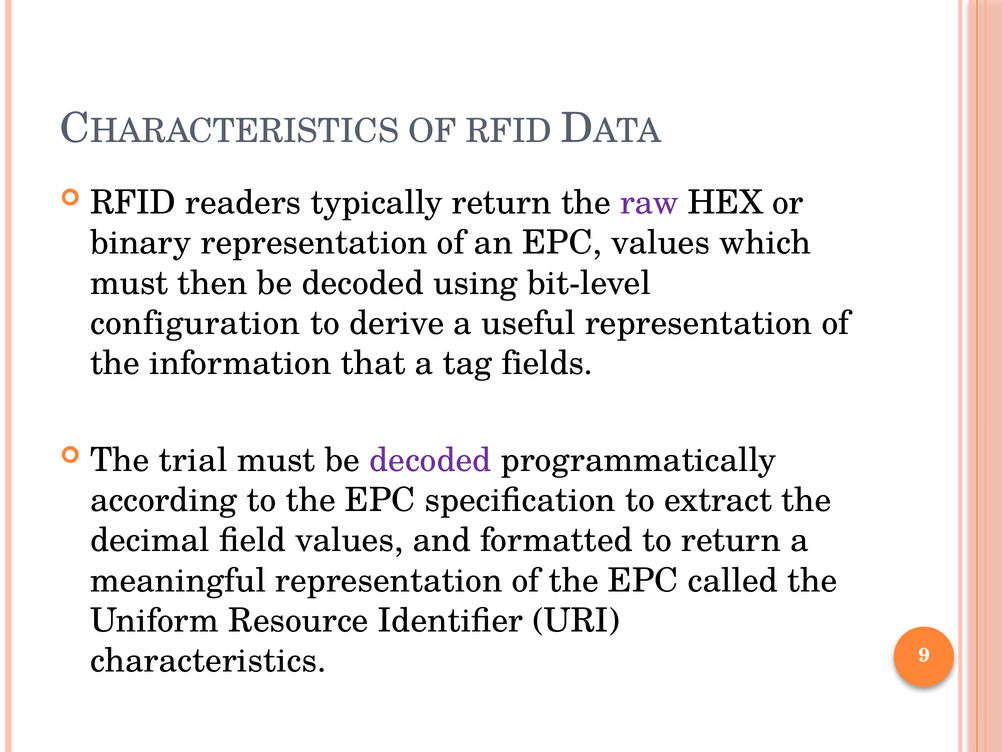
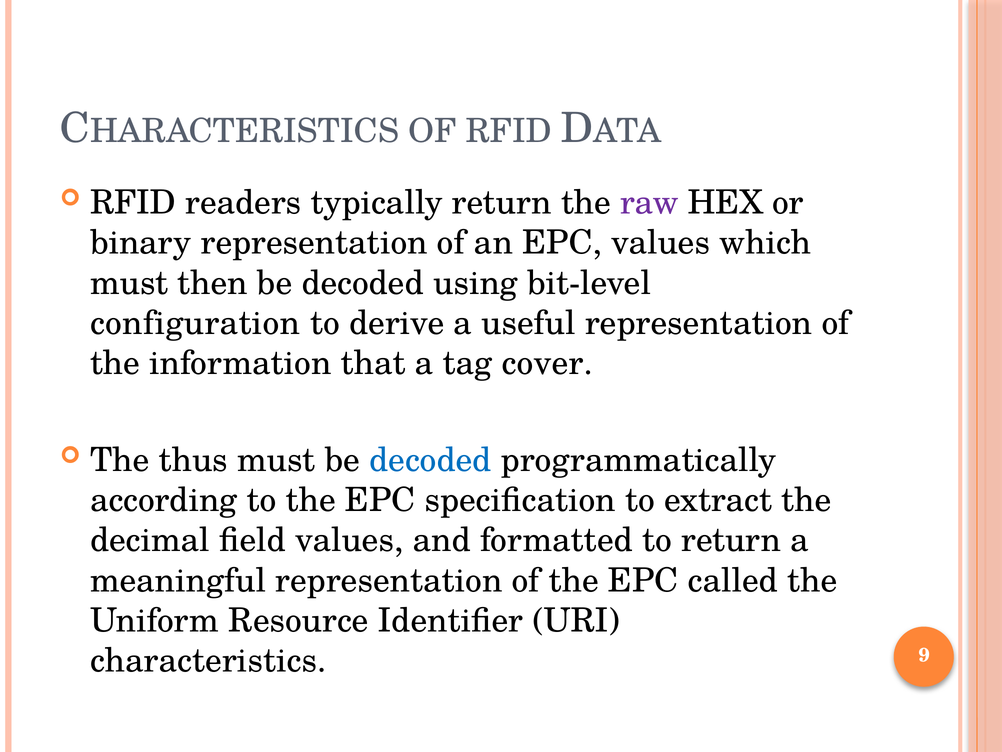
fields: fields -> cover (547, 363)
trial: trial -> thus (193, 460)
decoded colour: purple -> blue (430, 460)
